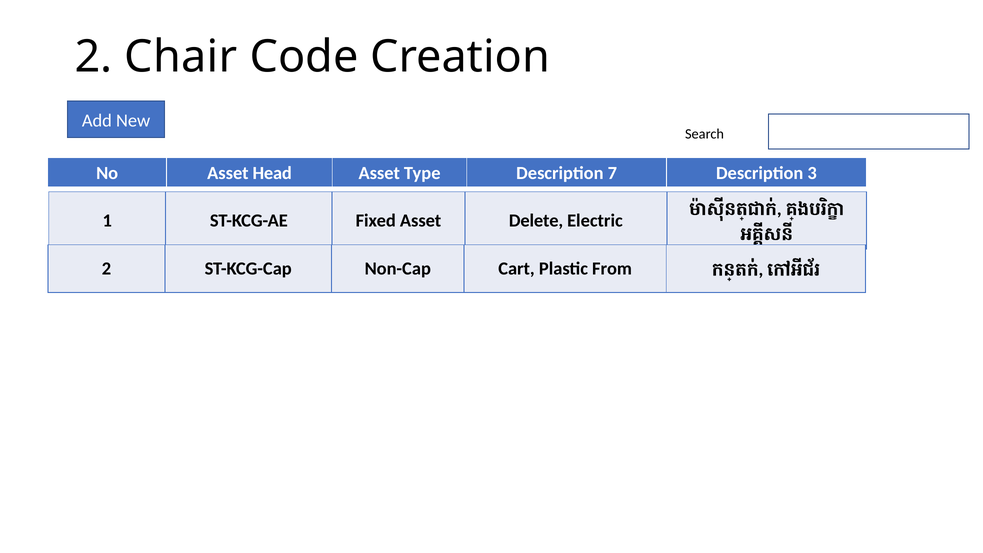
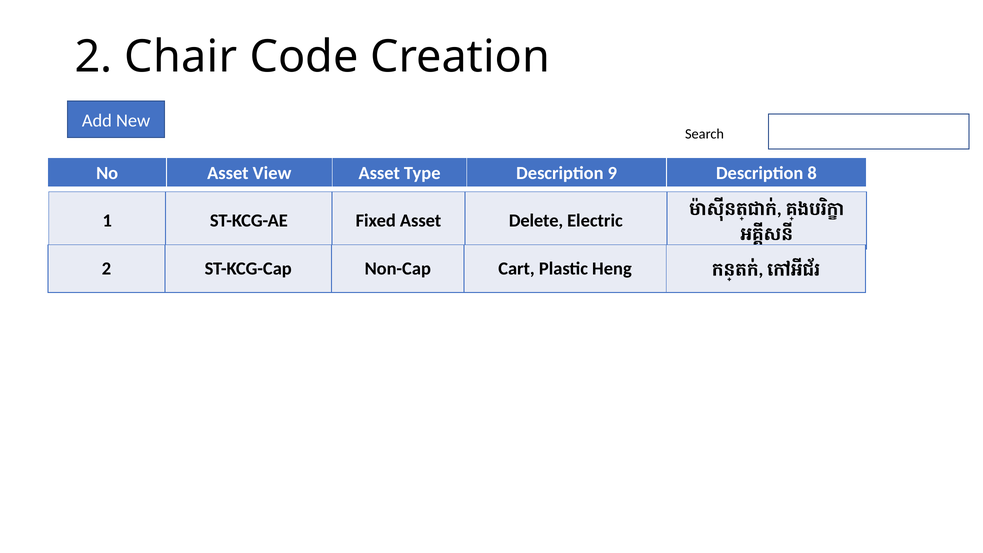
Head: Head -> View (272, 173)
7: 7 -> 9 (612, 173)
3: 3 -> 8 (812, 173)
From: From -> Heng (612, 269)
